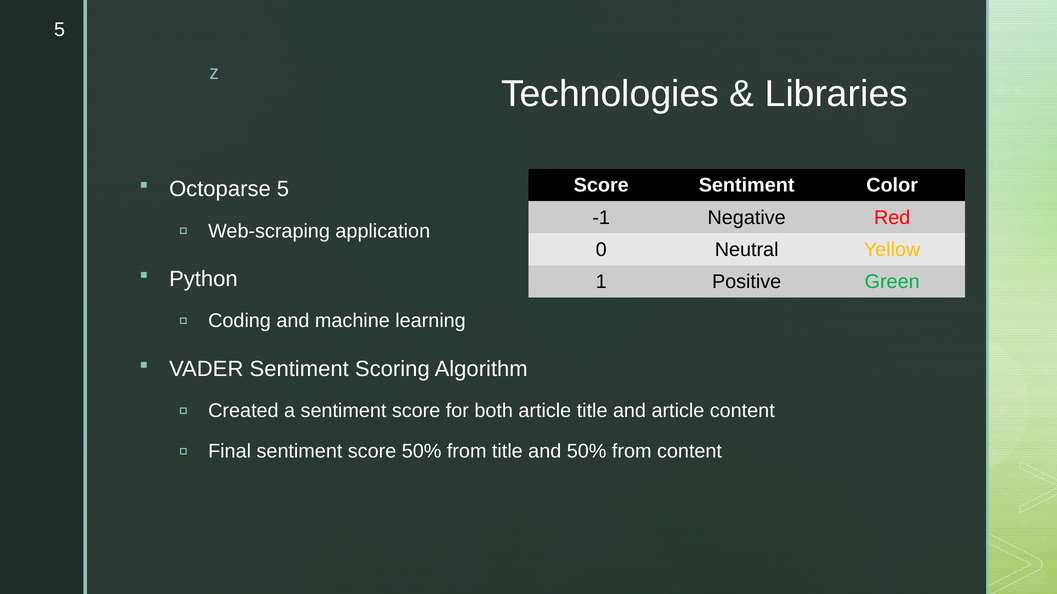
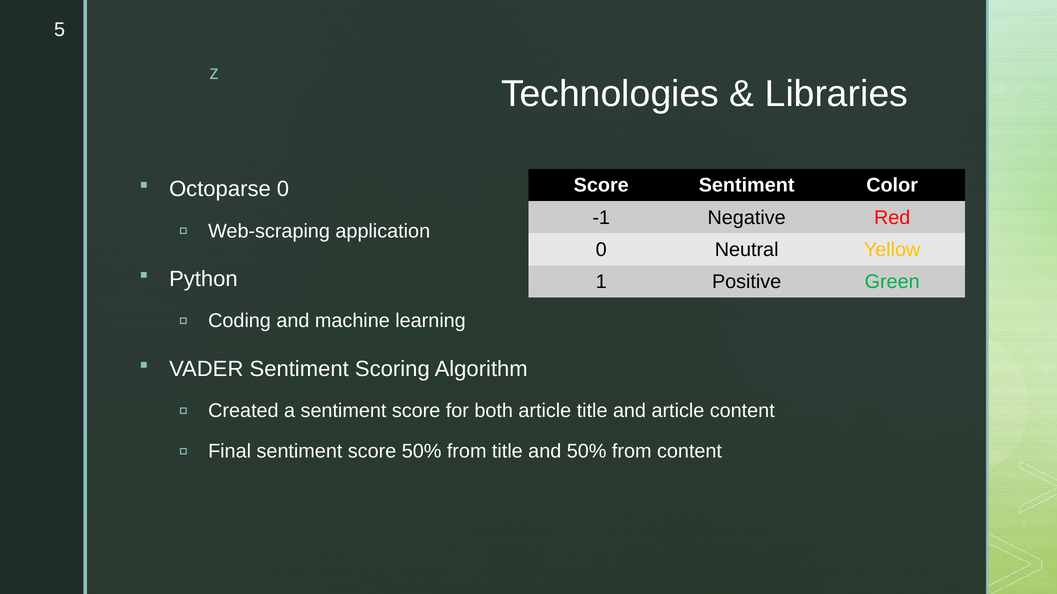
Octoparse 5: 5 -> 0 (283, 189)
